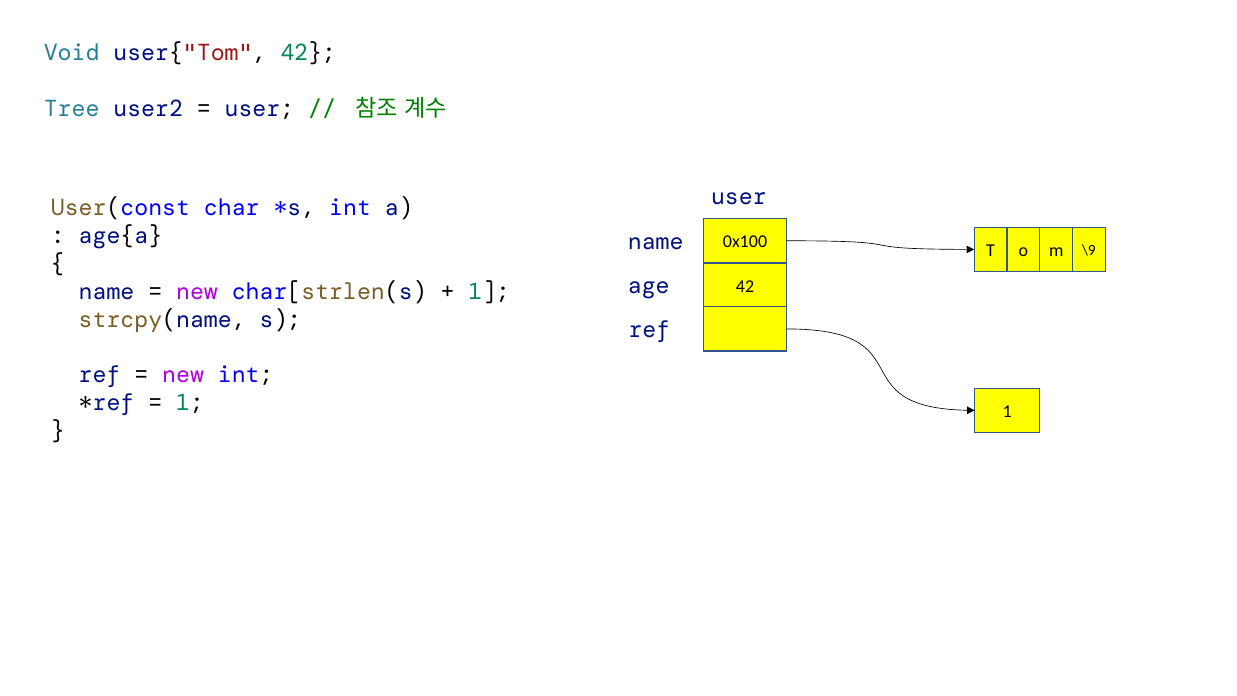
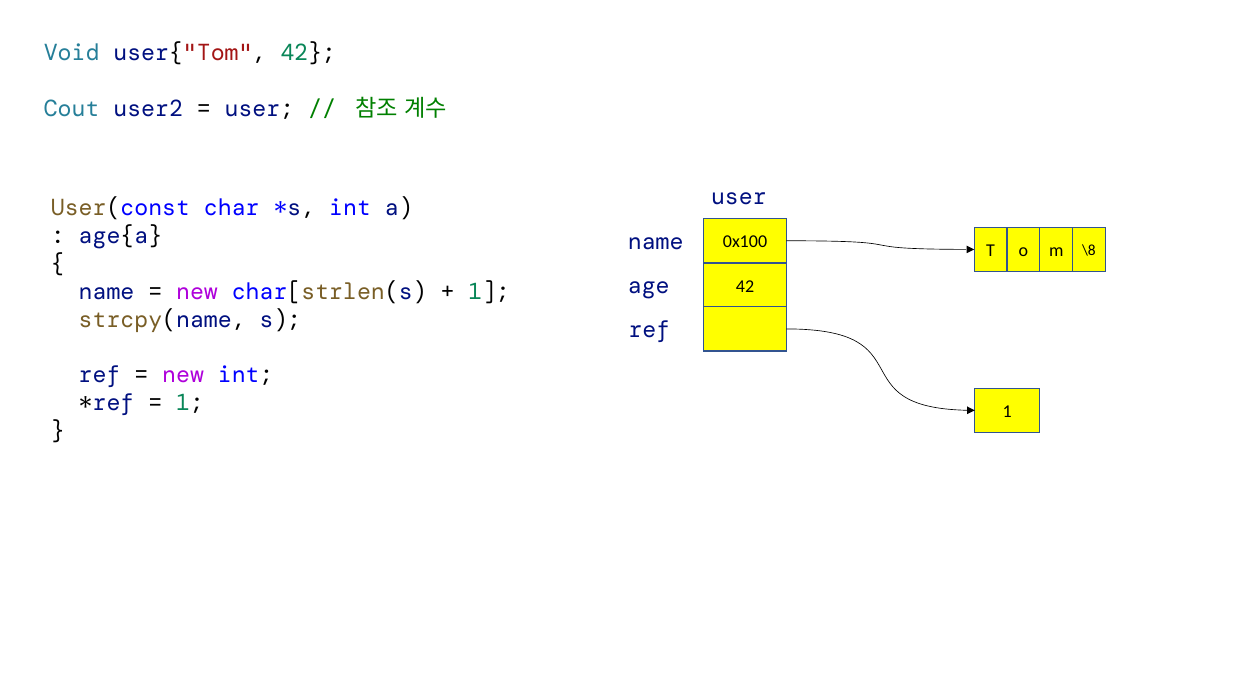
Tree: Tree -> Cout (72, 108)
\9: \9 -> \8 (1089, 250)
